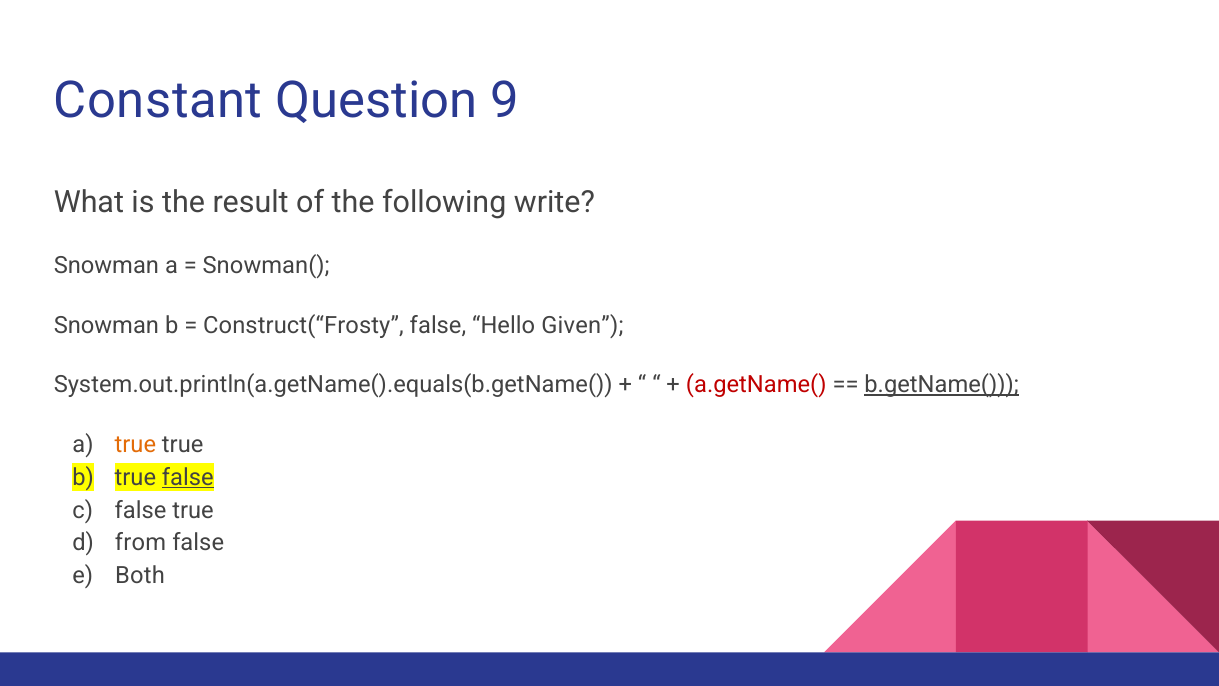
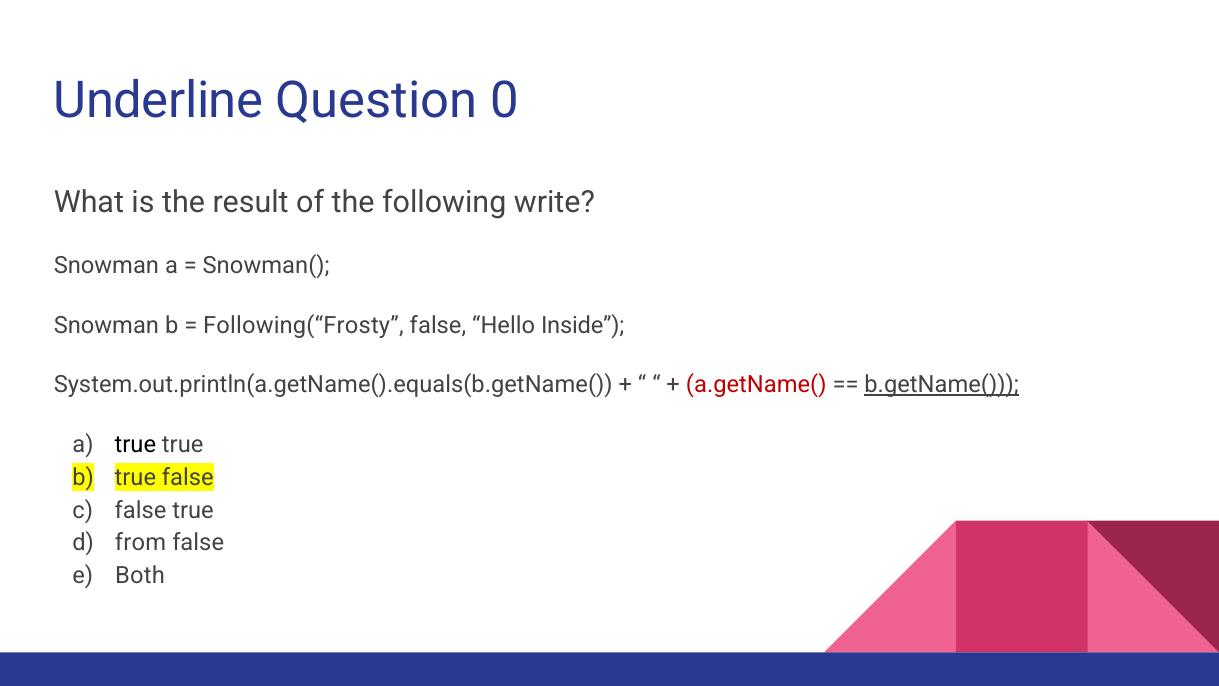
Constant: Constant -> Underline (159, 101)
9: 9 -> 0 (504, 101)
Construct(“Frosty: Construct(“Frosty -> Following(“Frosty (303, 325)
Given: Given -> Inside (583, 325)
true colour: orange -> black (135, 445)
false underline: present -> none (188, 477)
